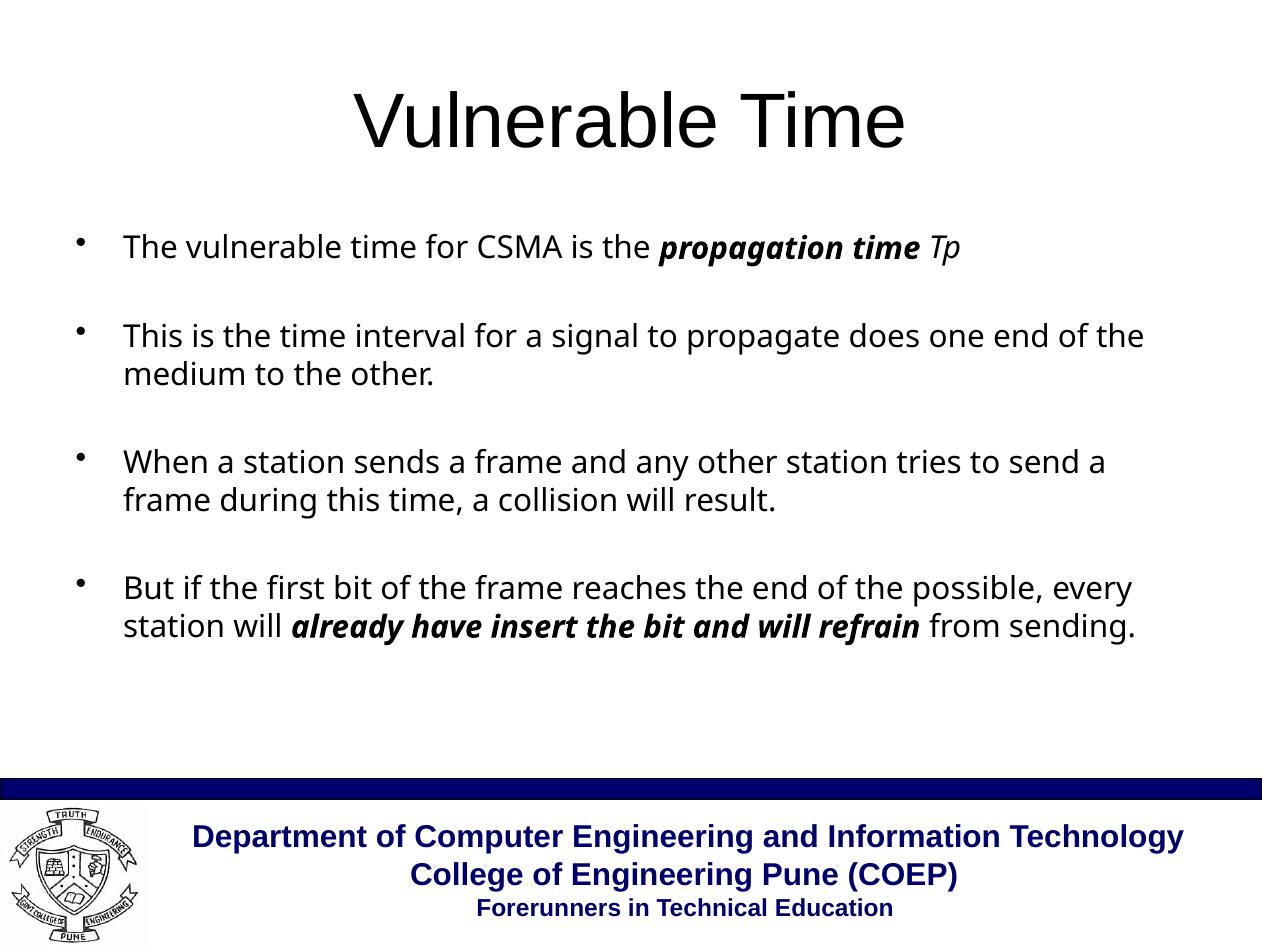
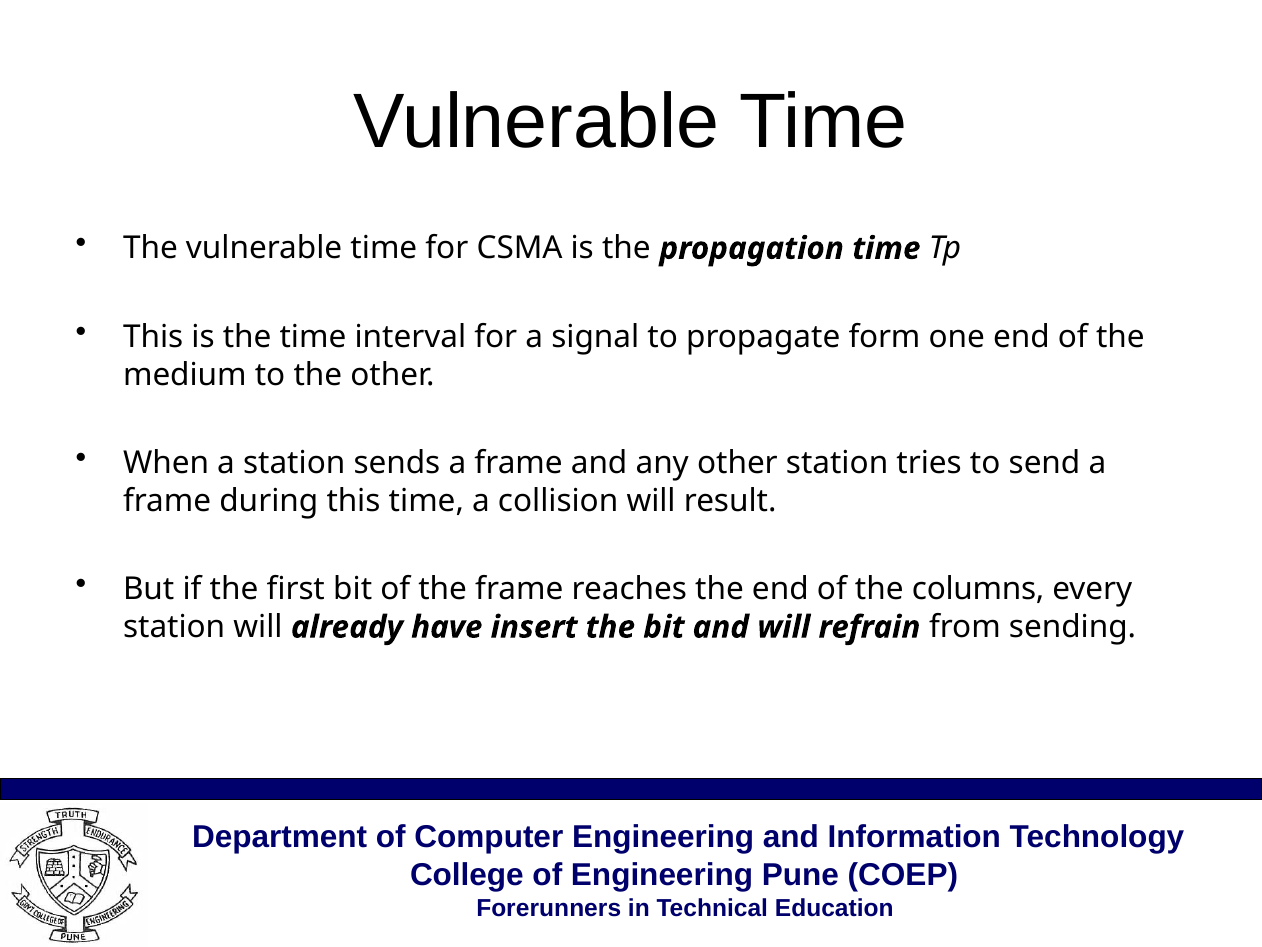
does: does -> form (884, 337)
possible: possible -> columns (978, 589)
